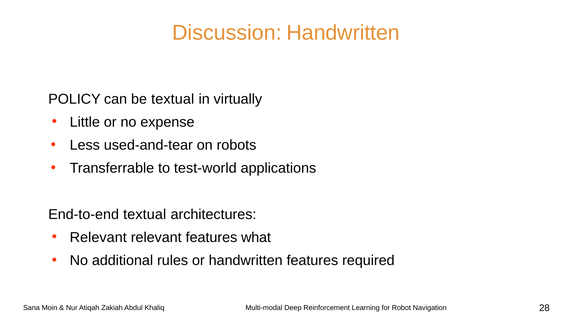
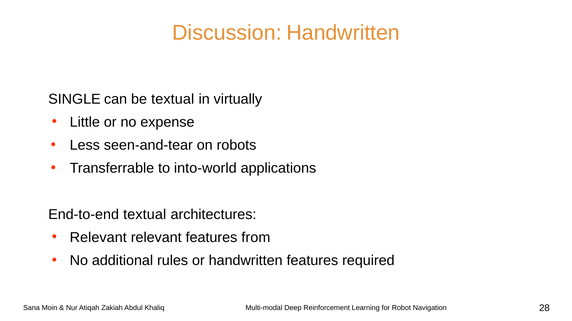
POLICY: POLICY -> SINGLE (74, 99)
used-and-tear: used-and-tear -> seen-and-tear (148, 145)
test-world: test-world -> into-world (205, 169)
what: what -> from (256, 238)
